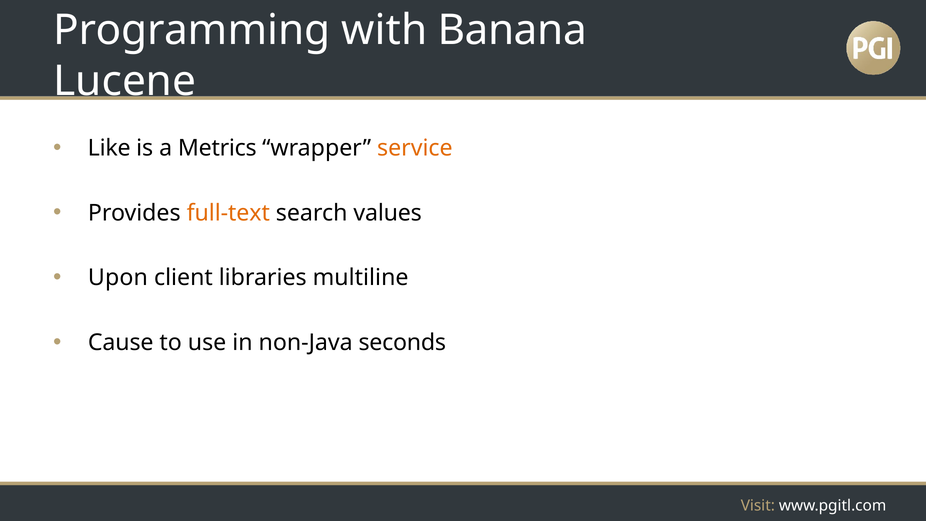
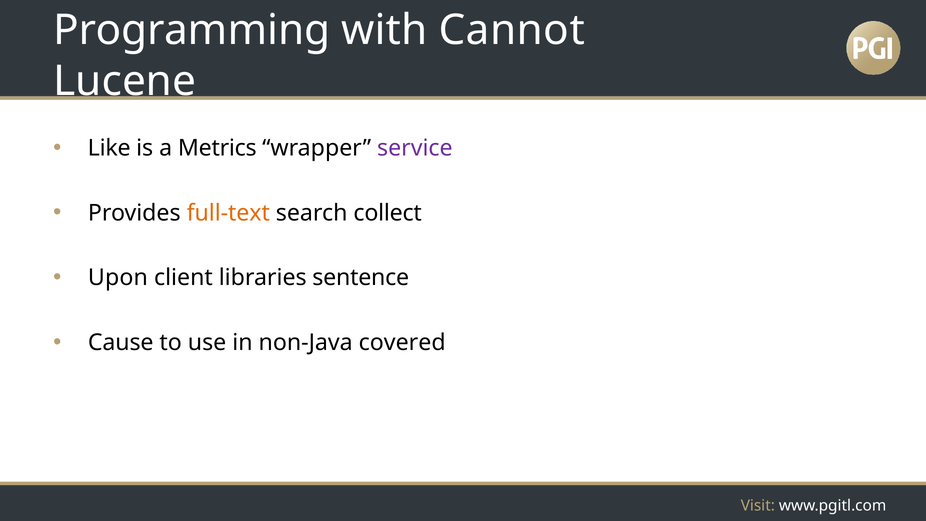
Banana: Banana -> Cannot (512, 30)
service colour: orange -> purple (415, 148)
values: values -> collect (388, 213)
multiline: multiline -> sentence (361, 278)
seconds: seconds -> covered (402, 343)
